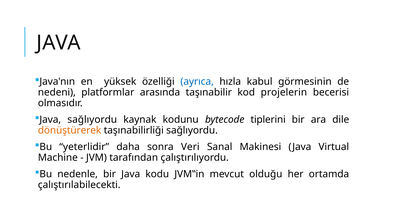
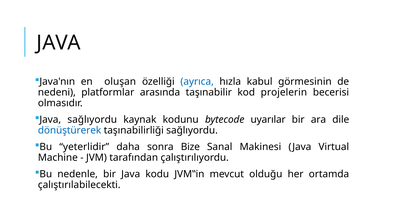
yüksek: yüksek -> oluşan (120, 81)
tiplerini: tiplerini -> uyarılar (268, 119)
dönüştürerek colour: orange -> blue (70, 130)
Veri: Veri -> Bize (190, 147)
